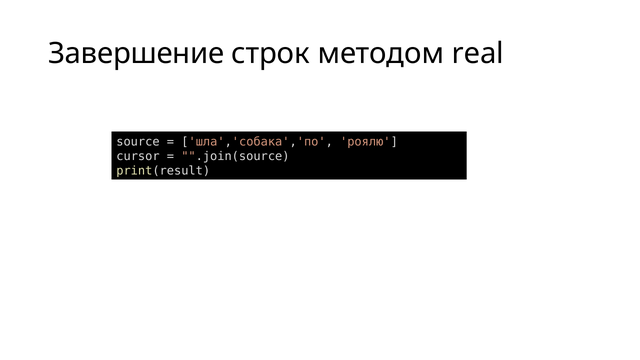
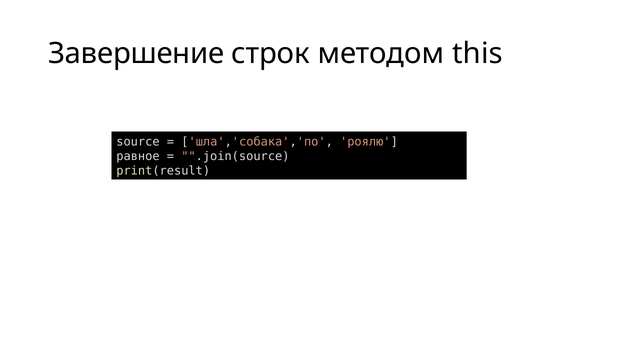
real: real -> this (478, 54)
cursor: cursor -> равное (138, 156)
